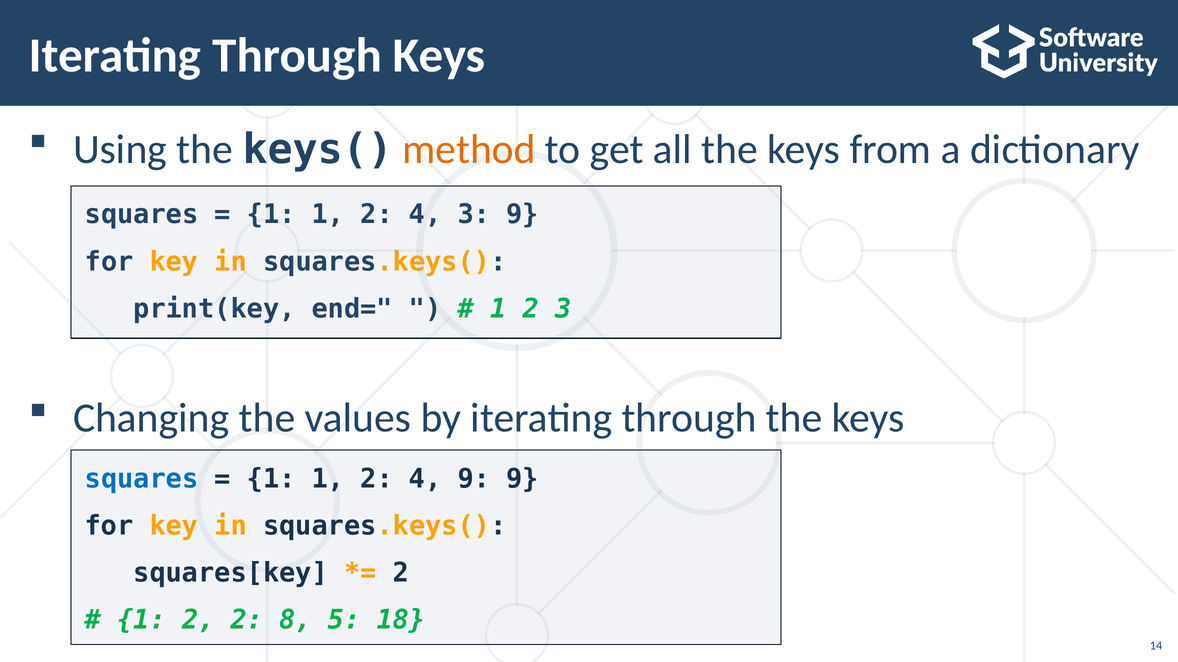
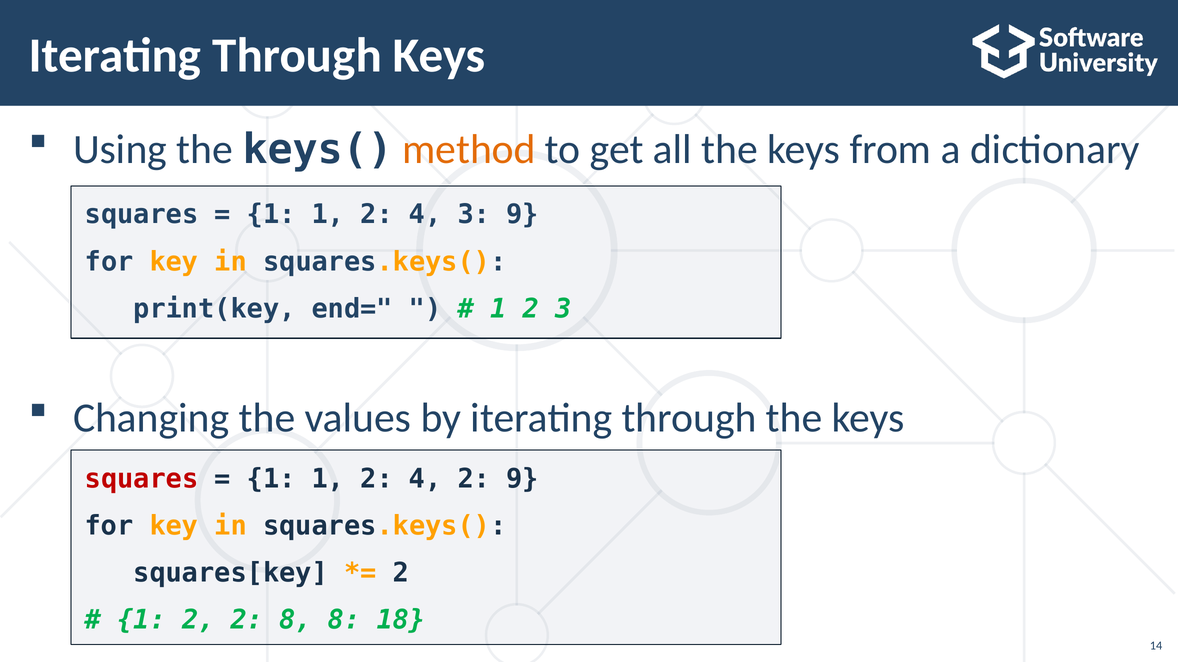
squares colour: blue -> red (142, 479)
4 9: 9 -> 2 (474, 479)
8 5: 5 -> 8 (344, 620)
